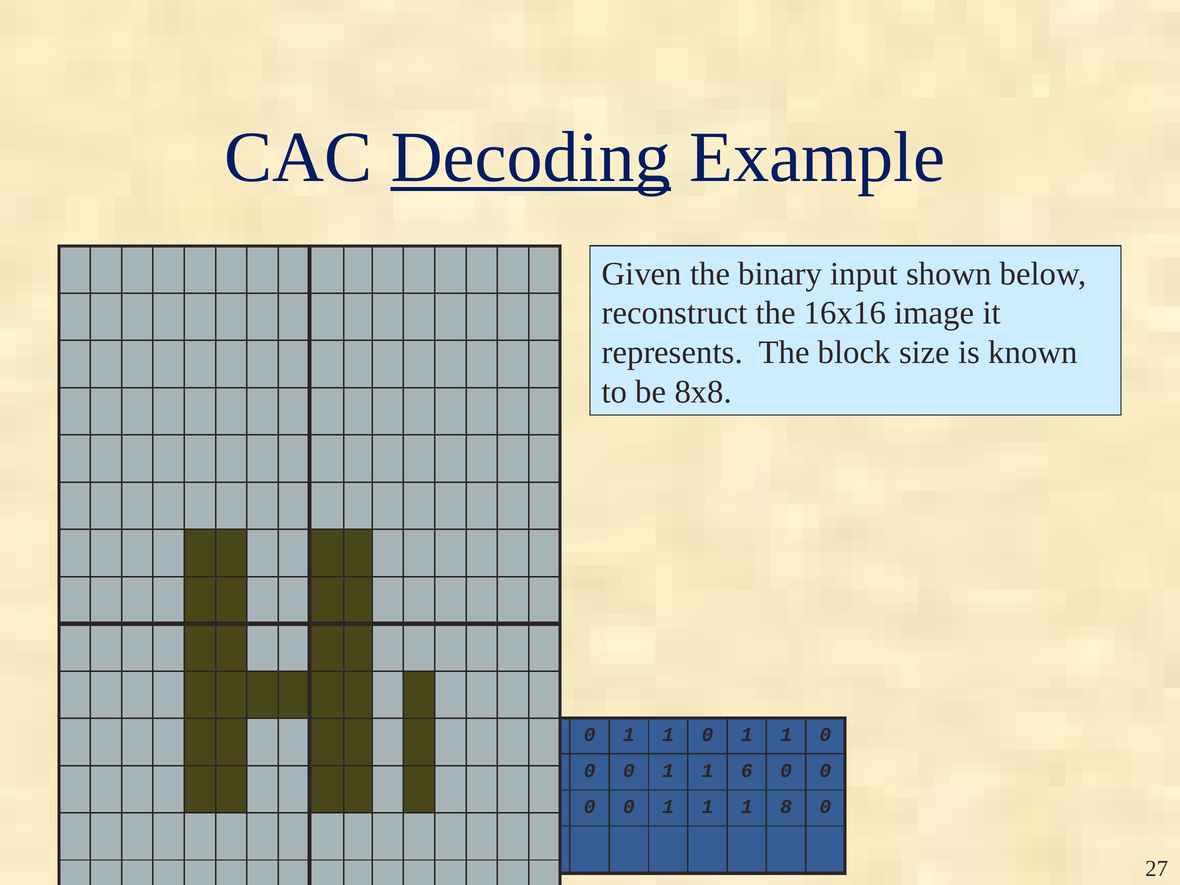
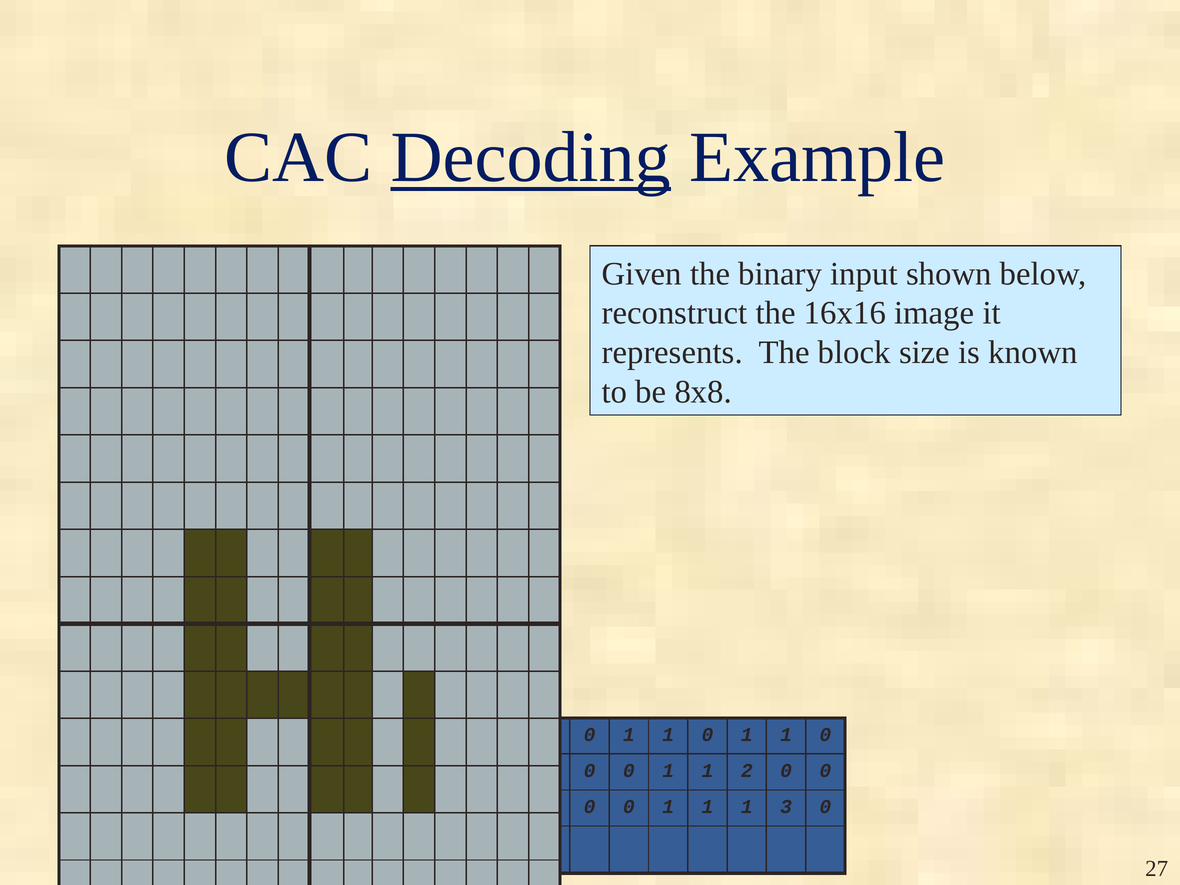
6: 6 -> 2 (747, 771)
8: 8 -> 3 (786, 807)
